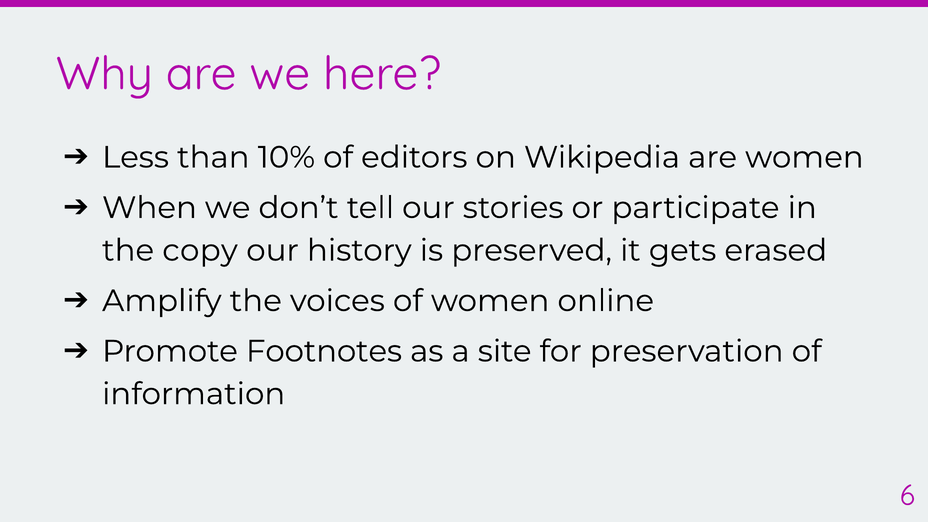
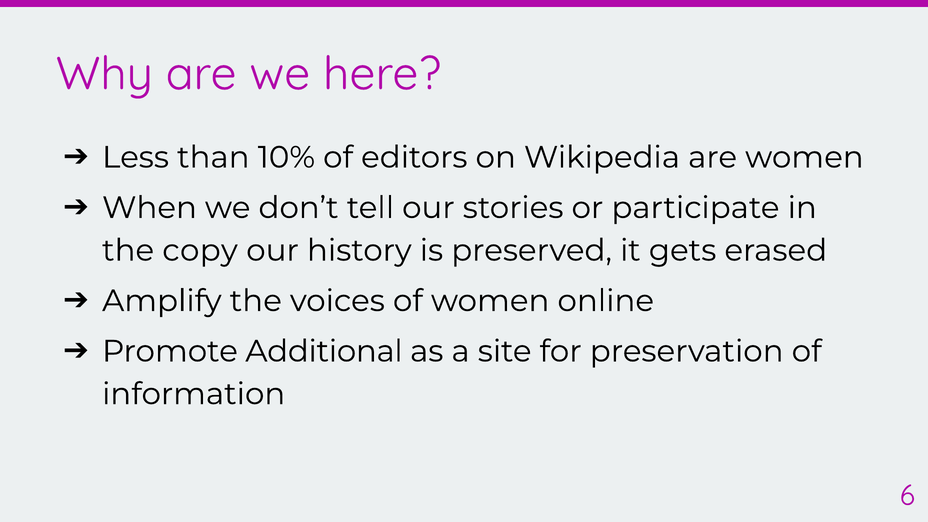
Footnotes: Footnotes -> Additional (324, 351)
